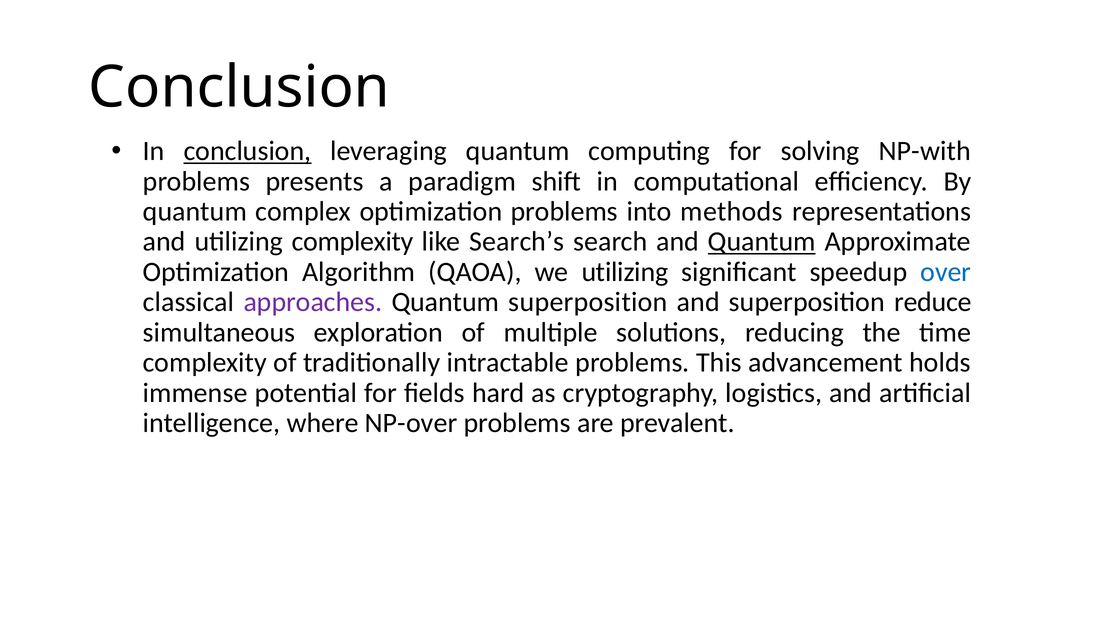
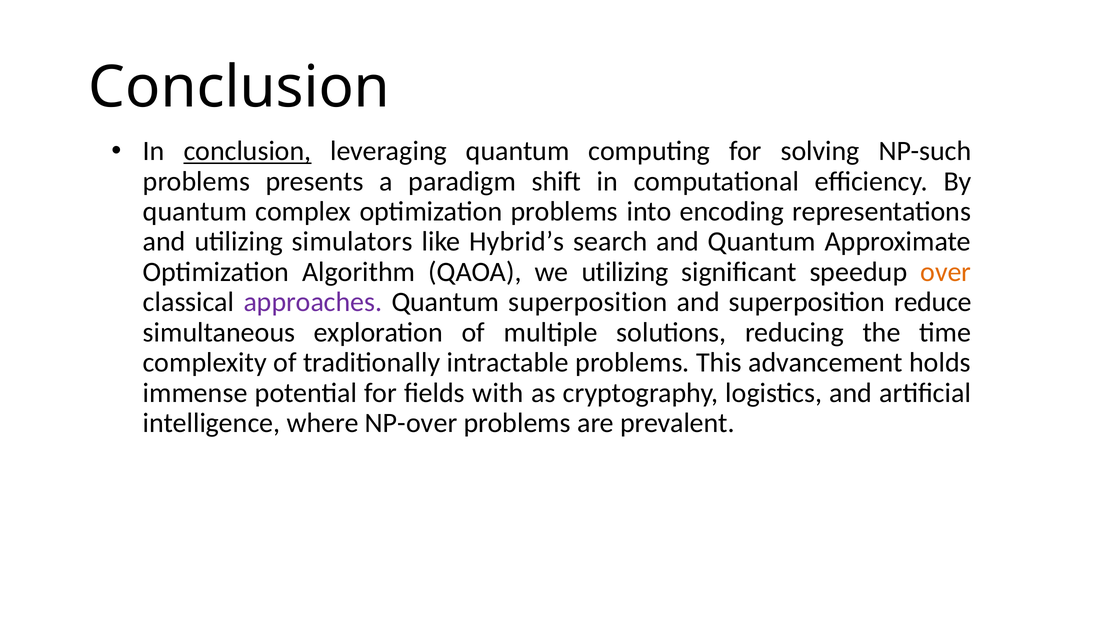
NP-with: NP-with -> NP-such (925, 151)
methods: methods -> encoding (732, 212)
utilizing complexity: complexity -> simulators (352, 242)
Search’s: Search’s -> Hybrid’s (517, 242)
Quantum underline: present -> none (762, 242)
over colour: blue -> orange (946, 272)
hard: hard -> with (498, 393)
